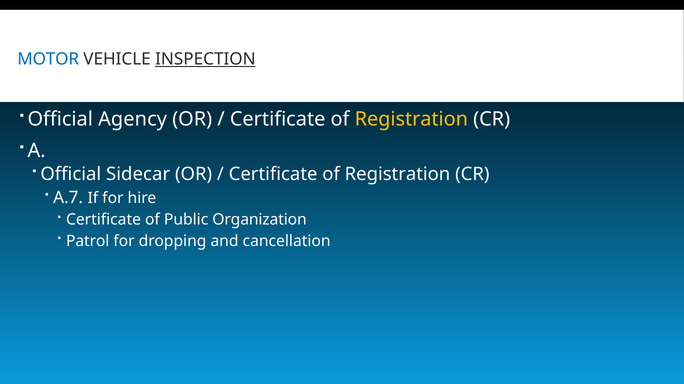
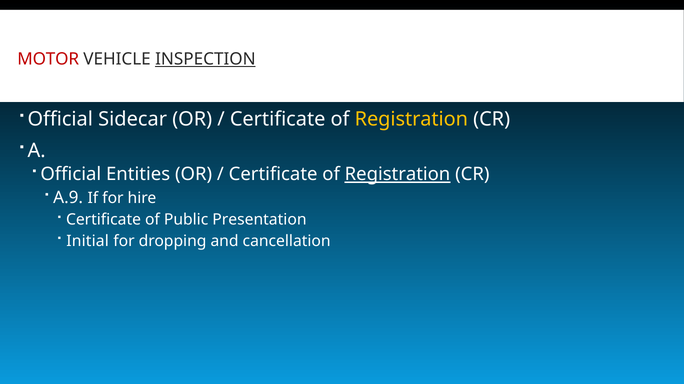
MOTOR colour: blue -> red (48, 59)
Agency: Agency -> Sidecar (133, 120)
Sidecar: Sidecar -> Entities (138, 175)
Registration underline: none -> present (398, 175)
A.7: A.7 -> A.9 (68, 198)
Organization: Organization -> Presentation (259, 220)
Patrol: Patrol -> Initial (88, 241)
